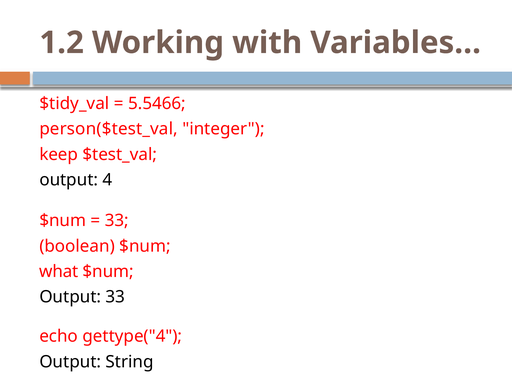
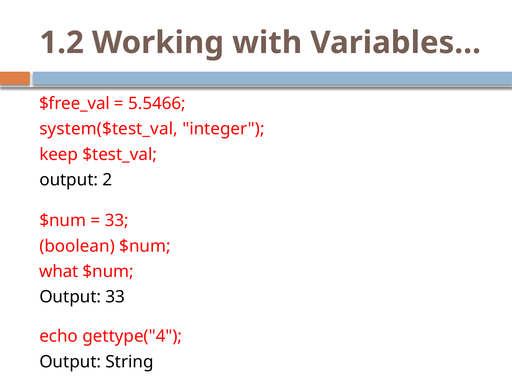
$tidy_val: $tidy_val -> $free_val (74, 104)
person($test_val: person($test_val -> system($test_val (109, 129)
4: 4 -> 2 (107, 180)
